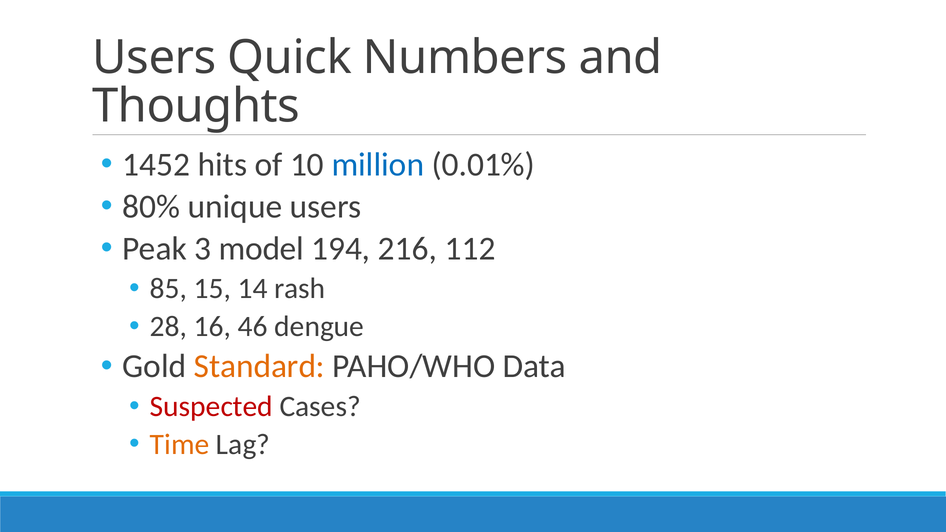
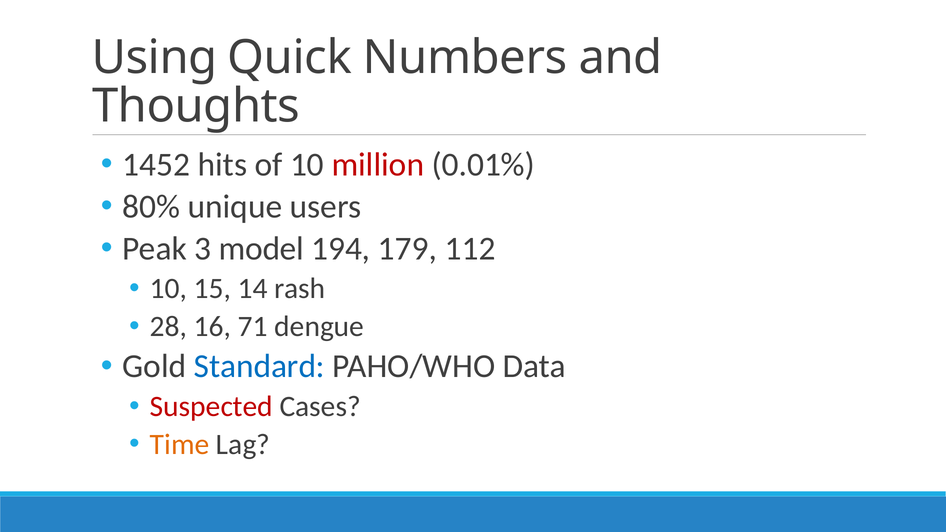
Users: Users -> Using (154, 58)
million colour: blue -> red (378, 165)
216: 216 -> 179 (407, 249)
85: 85 -> 10 (169, 289)
46: 46 -> 71 (253, 327)
Standard colour: orange -> blue (259, 367)
